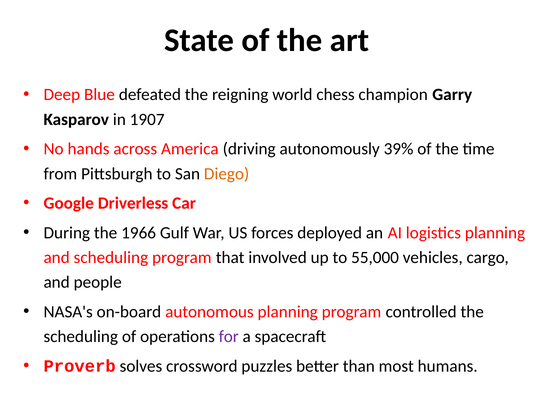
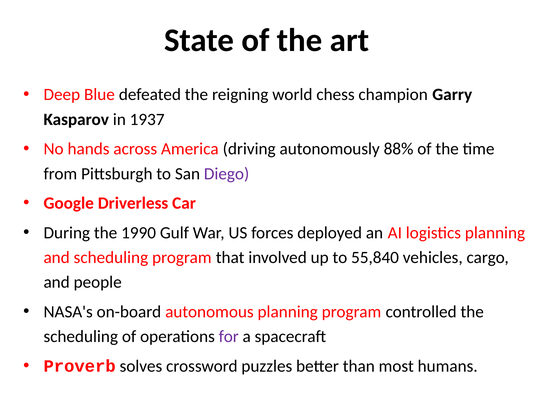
1907: 1907 -> 1937 (147, 119)
39%: 39% -> 88% (399, 149)
Diego colour: orange -> purple (227, 173)
1966: 1966 -> 1990 (139, 232)
55,000: 55,000 -> 55,840 (375, 257)
